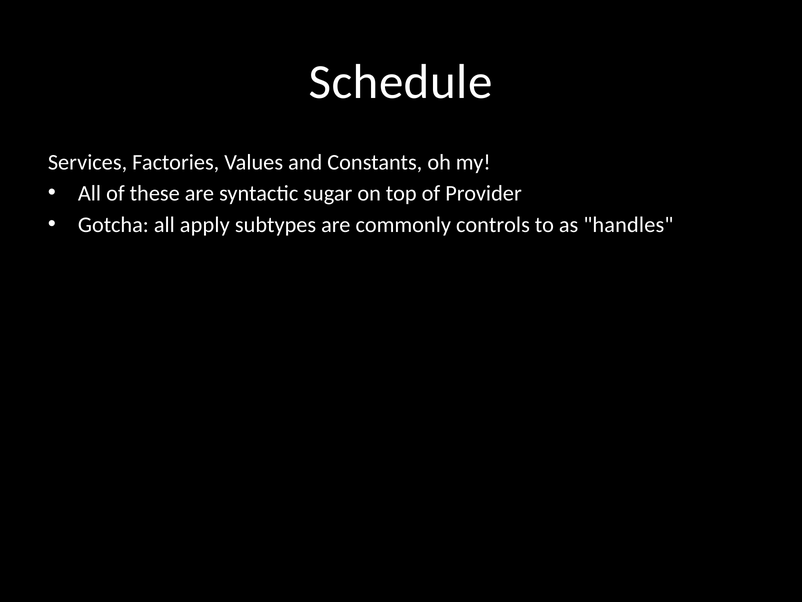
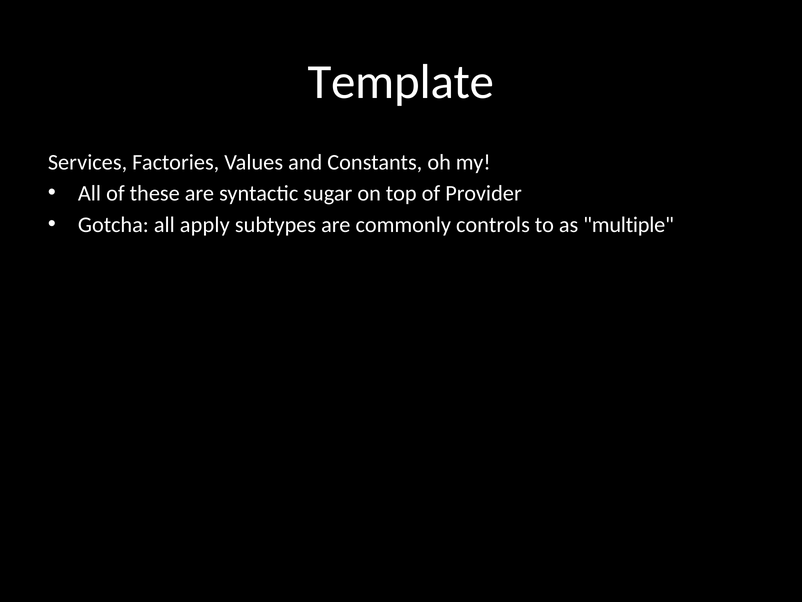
Schedule: Schedule -> Template (401, 82)
handles: handles -> multiple (629, 224)
